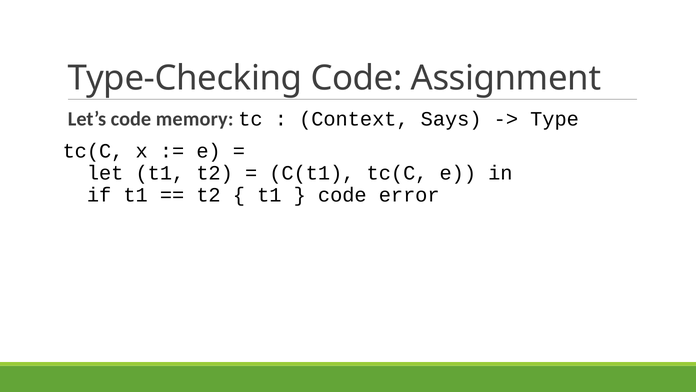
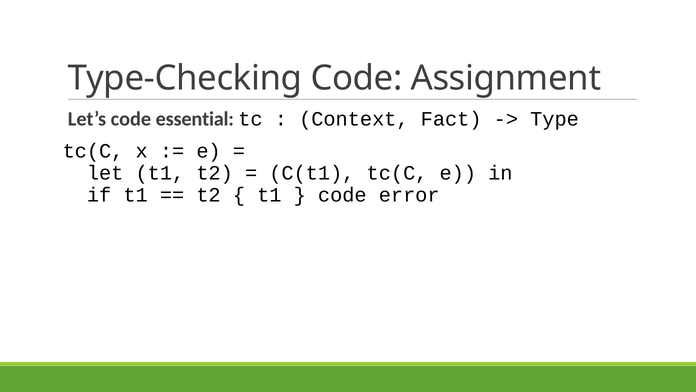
memory: memory -> essential (195, 119)
Says: Says -> Fact (451, 119)
